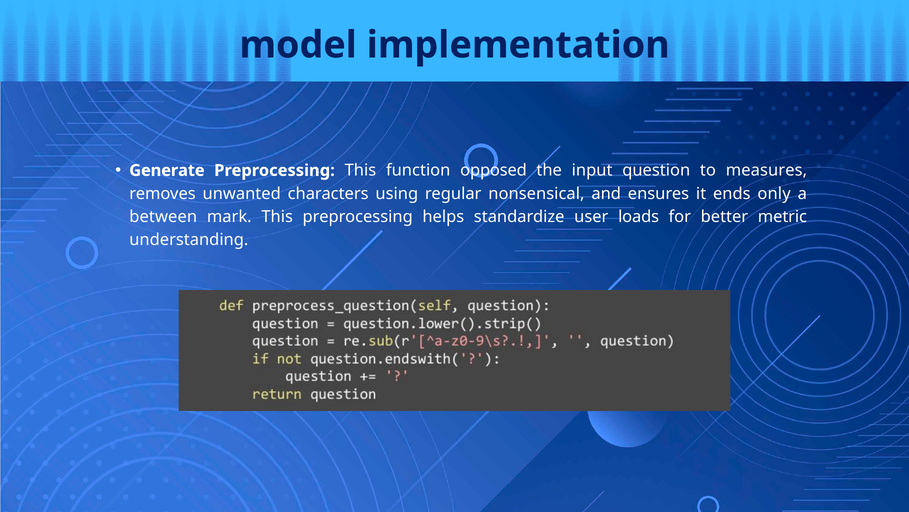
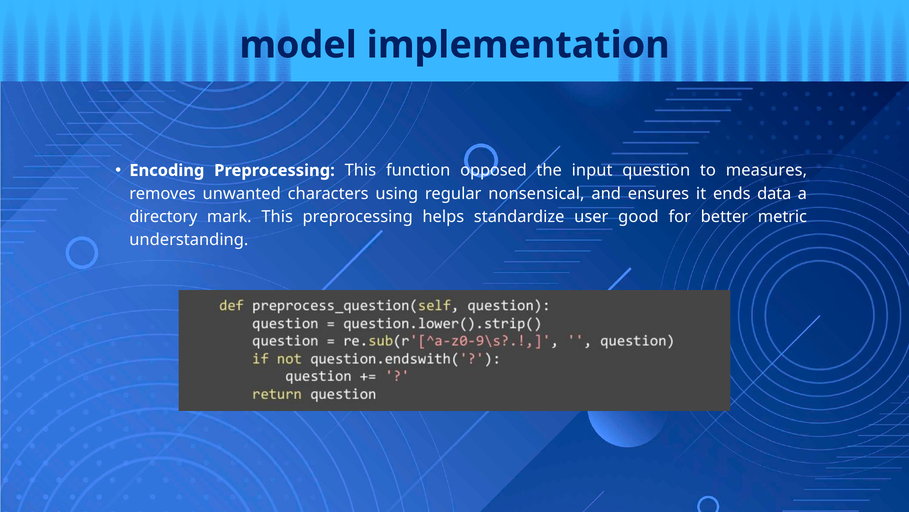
Generate: Generate -> Encoding (167, 170)
only: only -> data (774, 193)
between: between -> directory (163, 216)
loads: loads -> good (638, 216)
